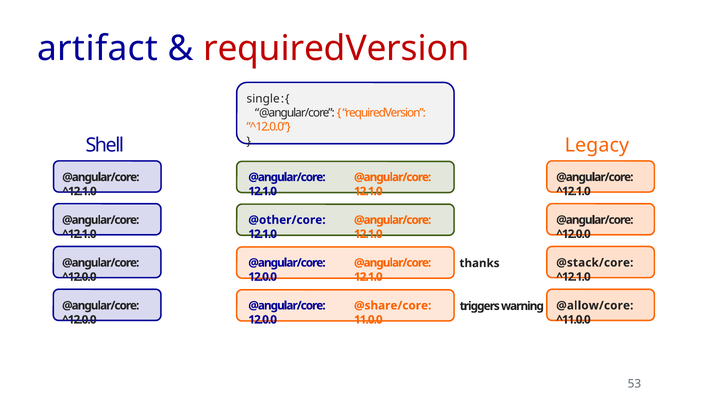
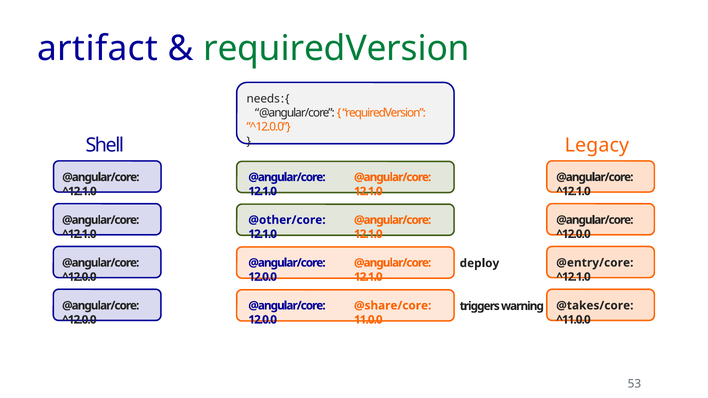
requiredVersion colour: red -> green (336, 48)
single: single -> needs (263, 99)
@stack/core: @stack/core -> @entry/core (595, 263)
thanks: thanks -> deploy (479, 263)
@allow/core: @allow/core -> @takes/core (595, 306)
